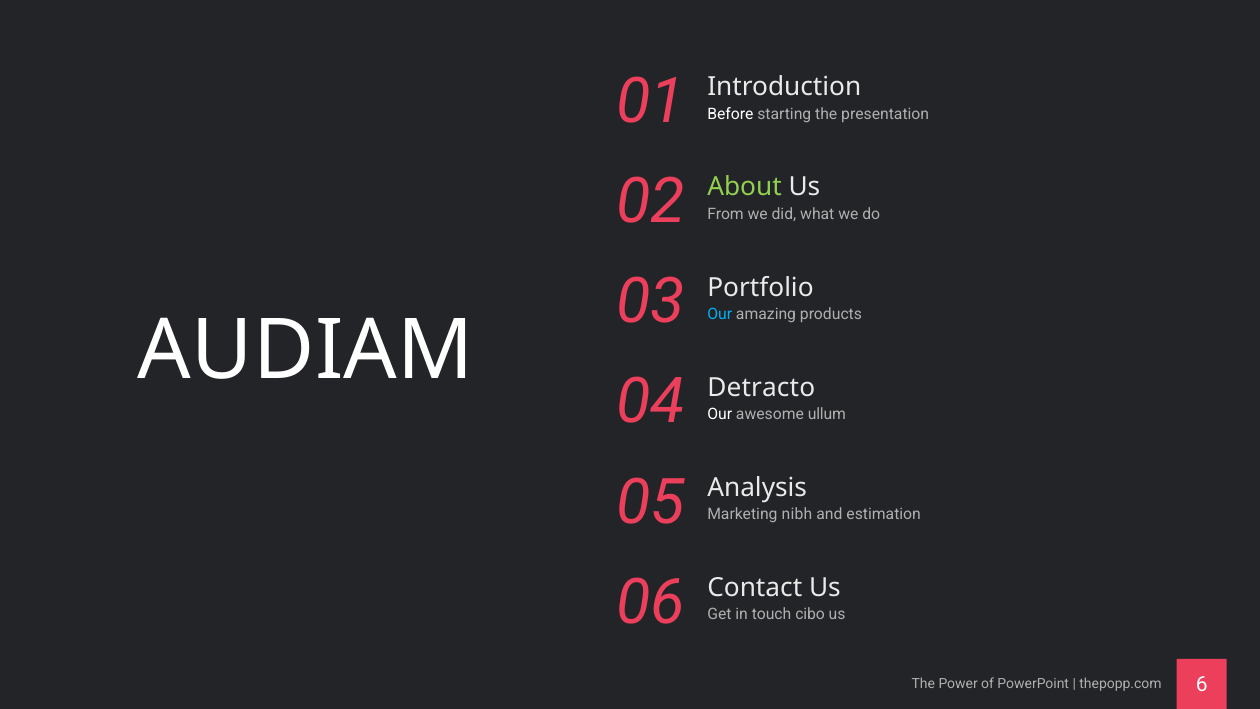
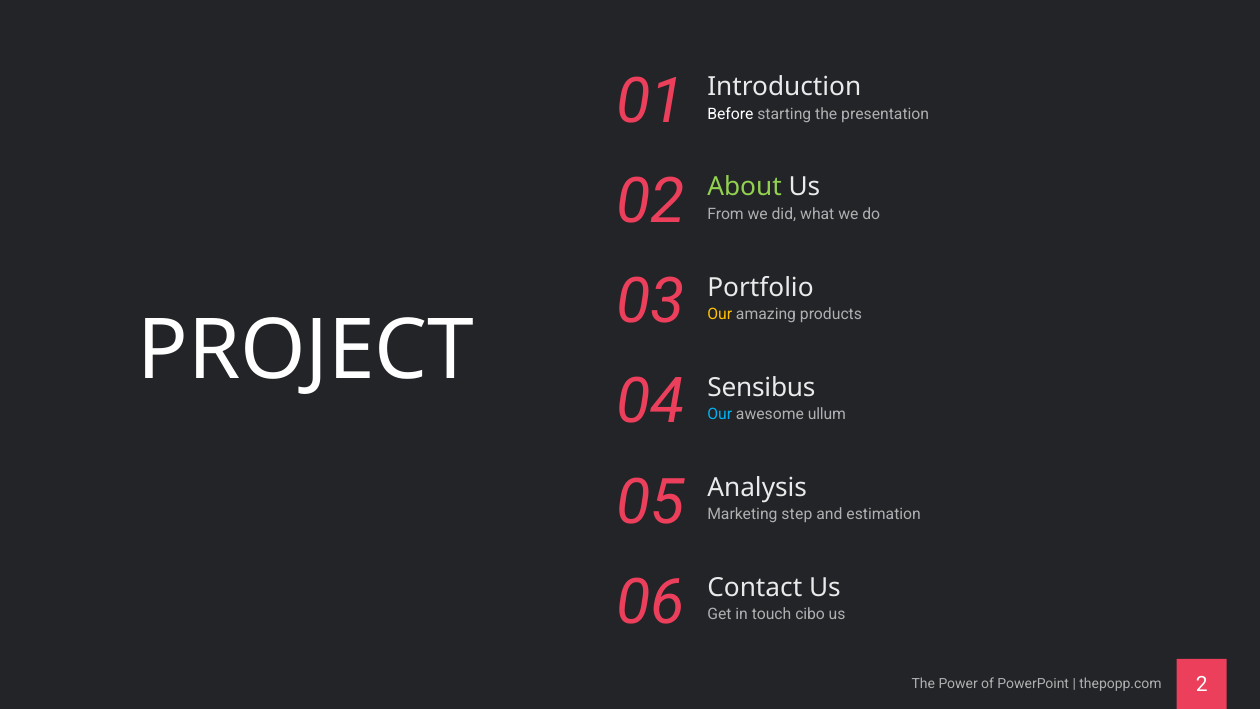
Our colour: light blue -> yellow (720, 314)
AUDIAM: AUDIAM -> PROJECT (306, 351)
Our colour: white -> light blue (720, 414)
Detracto: Detracto -> Sensibus (761, 387)
nibh: nibh -> step (797, 514)
6: 6 -> 2 (1202, 684)
